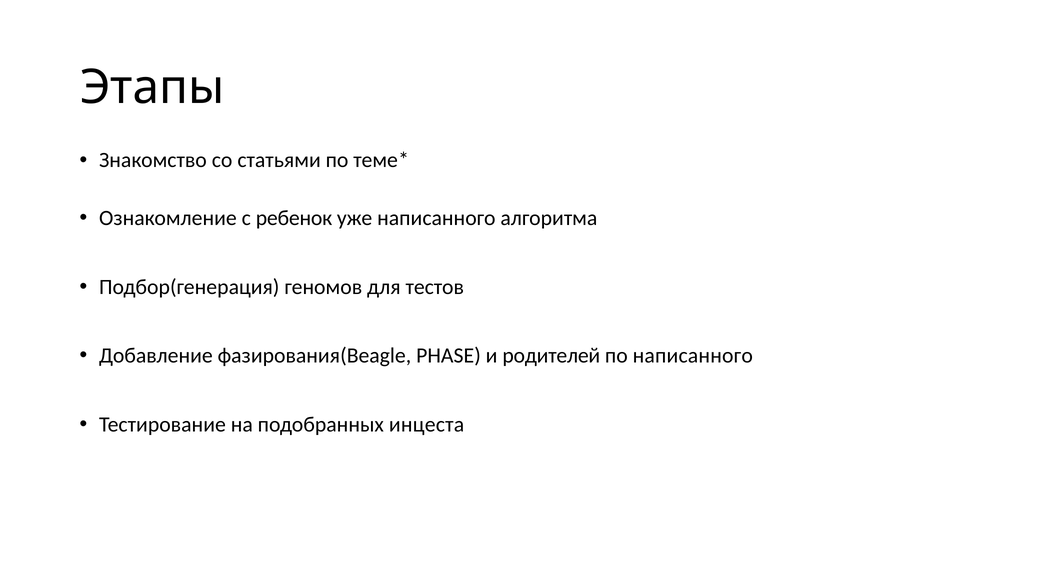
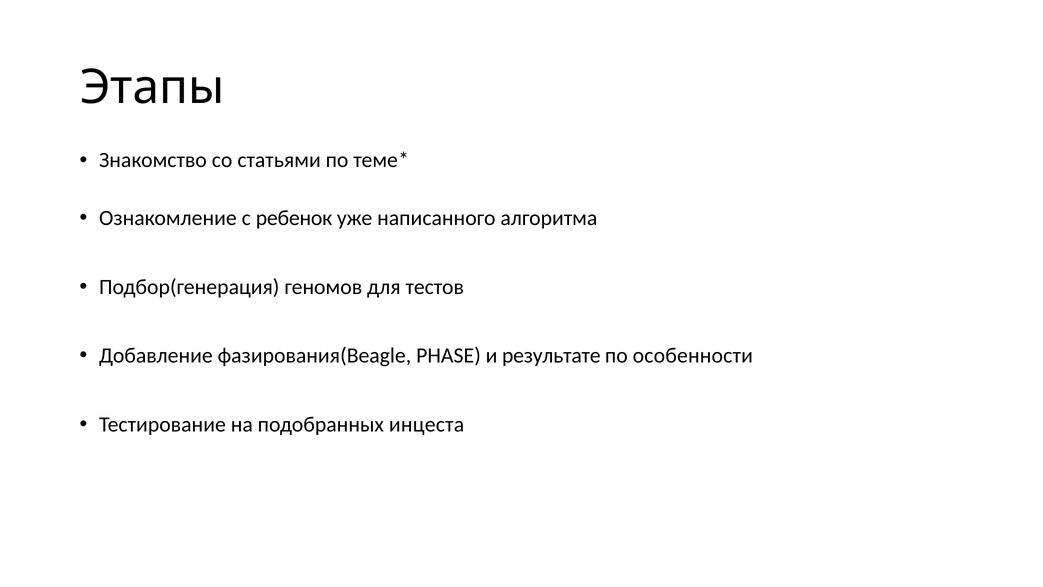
родителей: родителей -> результате (551, 356)
по написанного: написанного -> особенности (693, 356)
